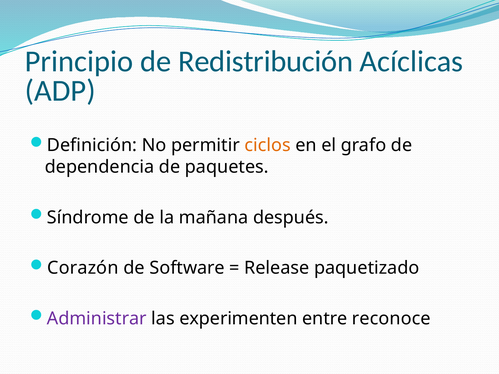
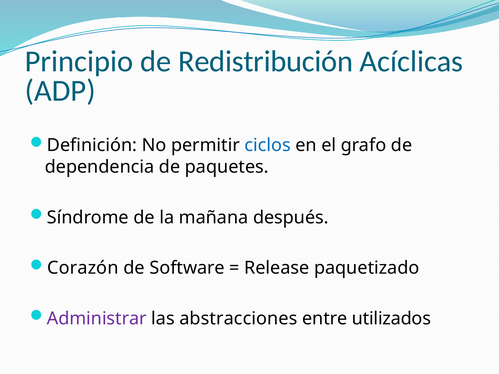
ciclos colour: orange -> blue (268, 145)
experimenten: experimenten -> abstracciones (238, 319)
reconoce: reconoce -> utilizados (391, 319)
